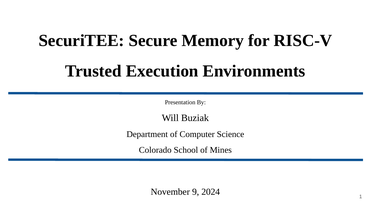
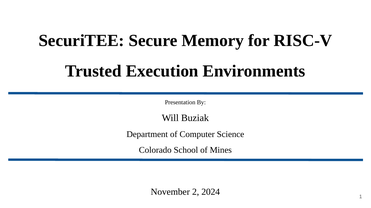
9: 9 -> 2 (196, 192)
